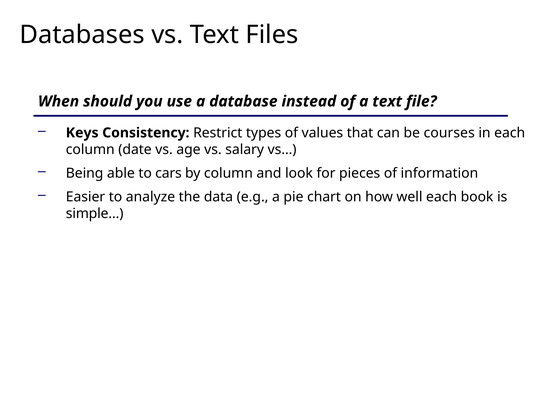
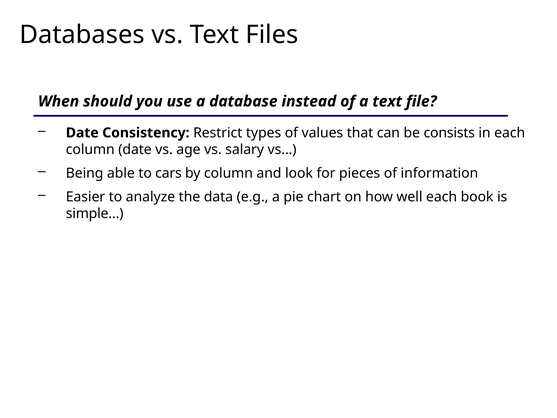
Keys: Keys -> Date (82, 133)
courses: courses -> consists (449, 133)
